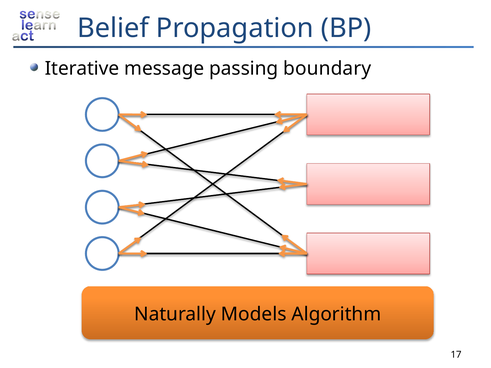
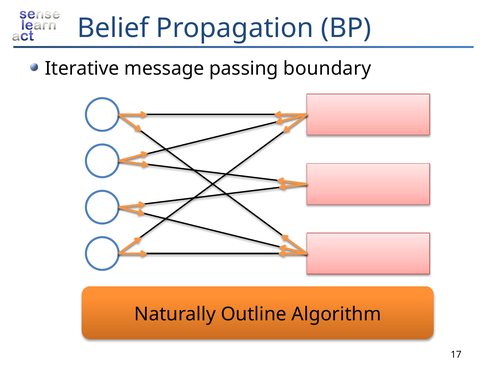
Models: Models -> Outline (254, 314)
